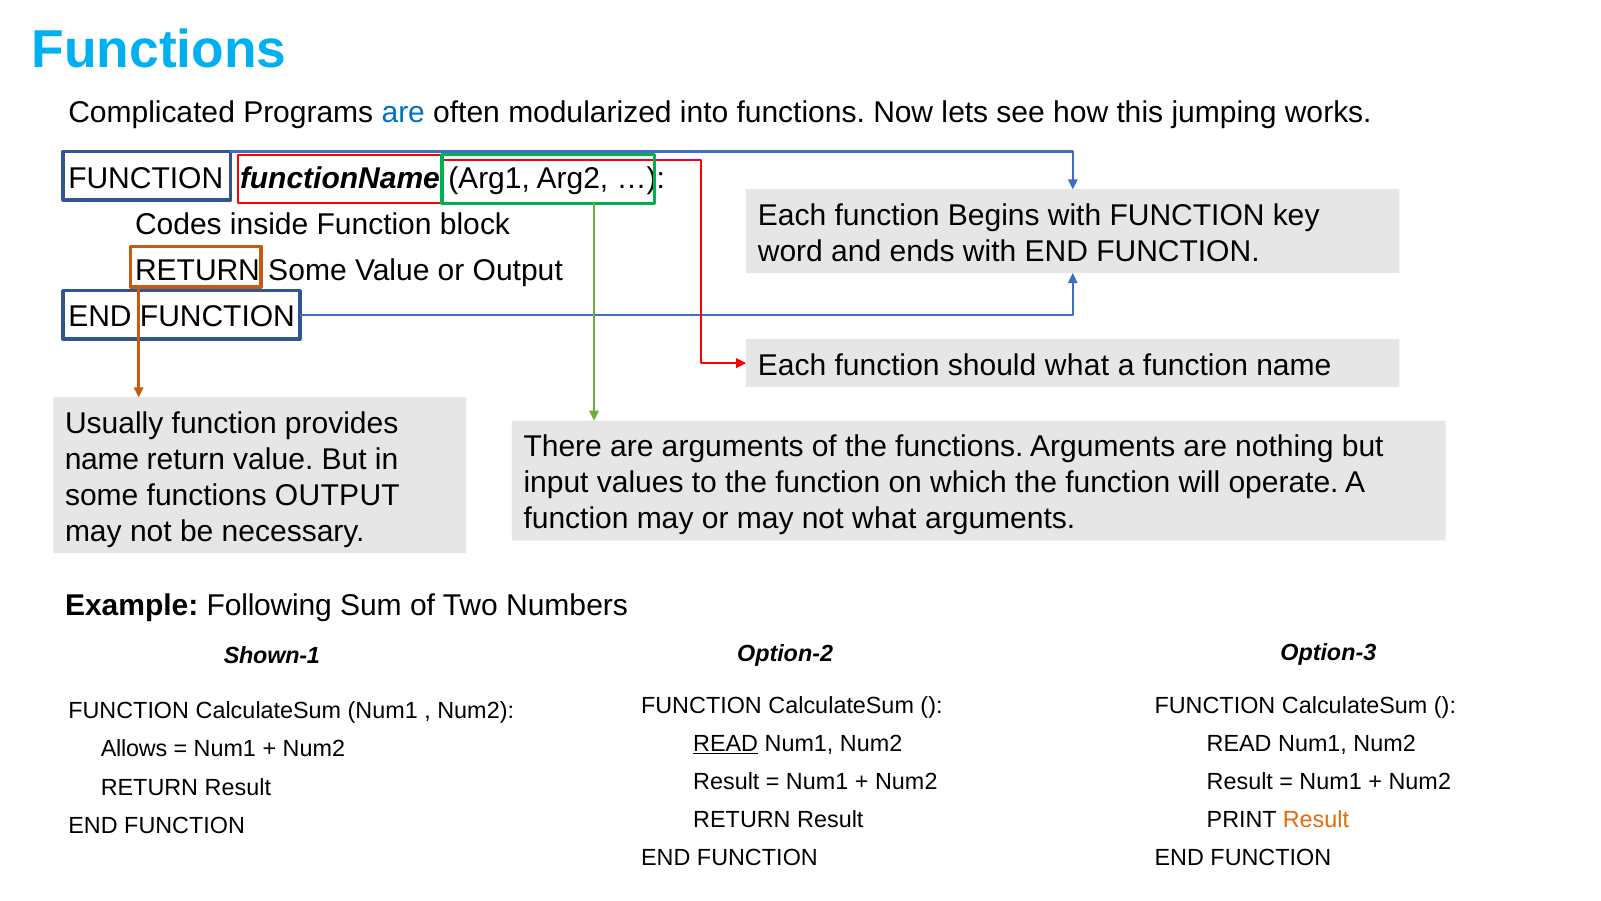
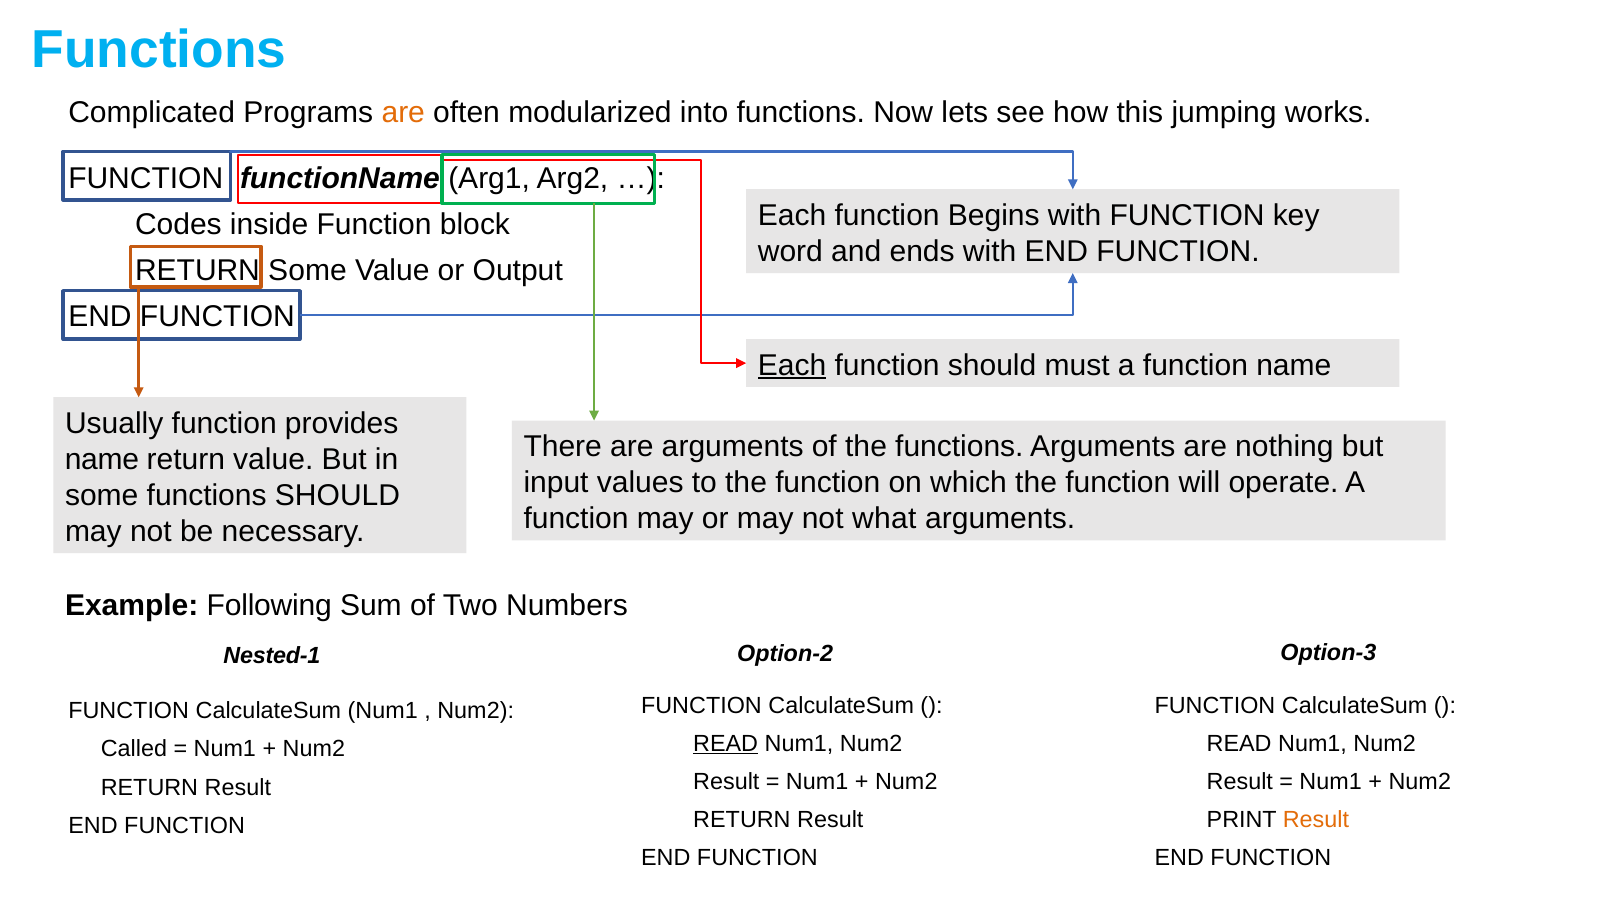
are colour: blue -> orange (403, 113)
Each underline: none -> present (792, 365)
should what: what -> must (1077, 365)
functions OUTPUT: OUTPUT -> SHOULD (338, 495)
Shown-1: Shown-1 -> Nested-1 (272, 655)
Allows: Allows -> Called (134, 749)
